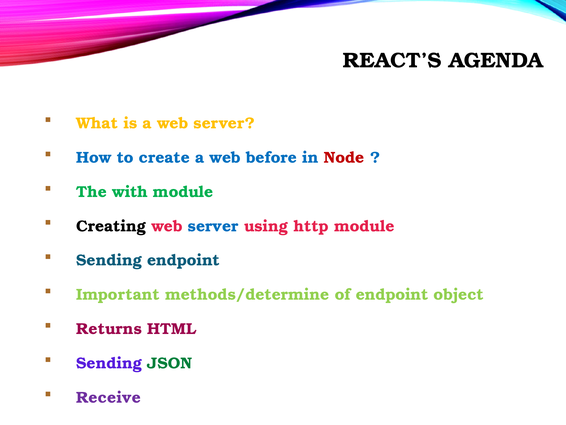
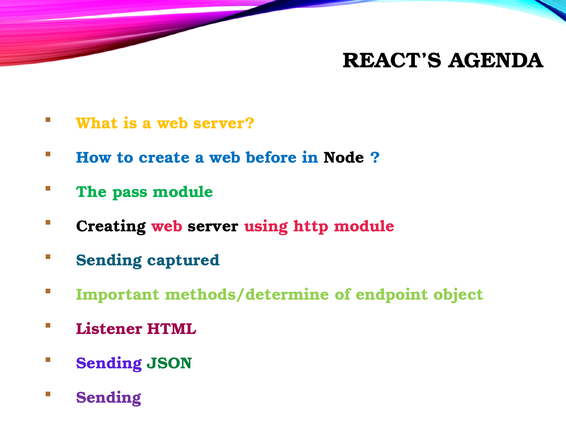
Node colour: red -> black (344, 157)
with: with -> pass (130, 192)
server colour: blue -> black (213, 226)
Sending endpoint: endpoint -> captured (184, 260)
Returns: Returns -> Listener (109, 329)
Receive: Receive -> Sending (109, 397)
